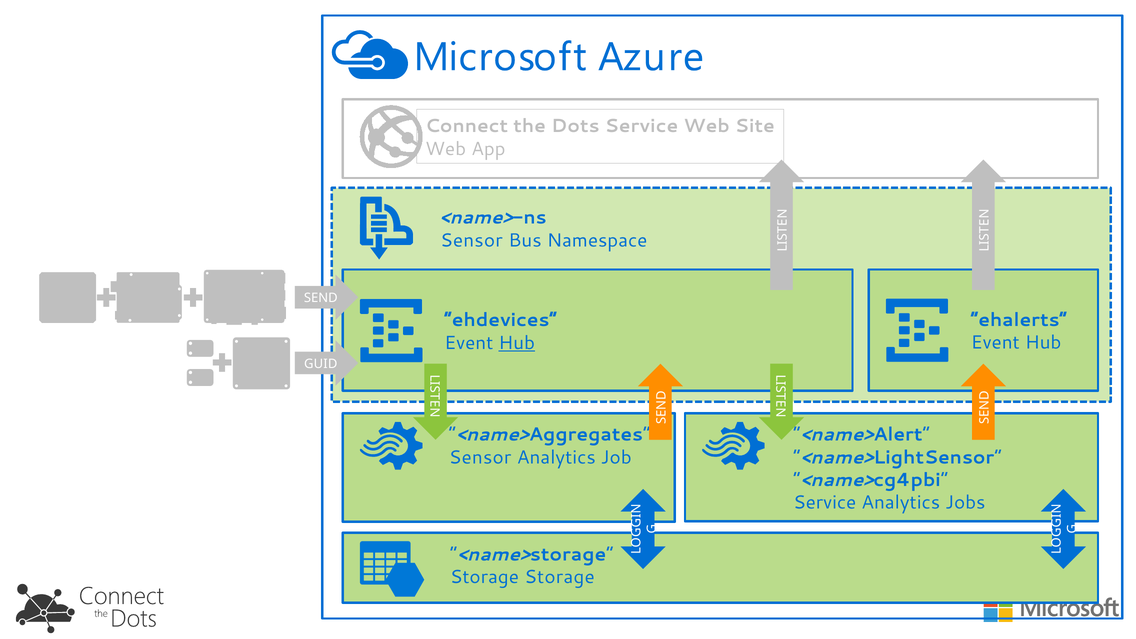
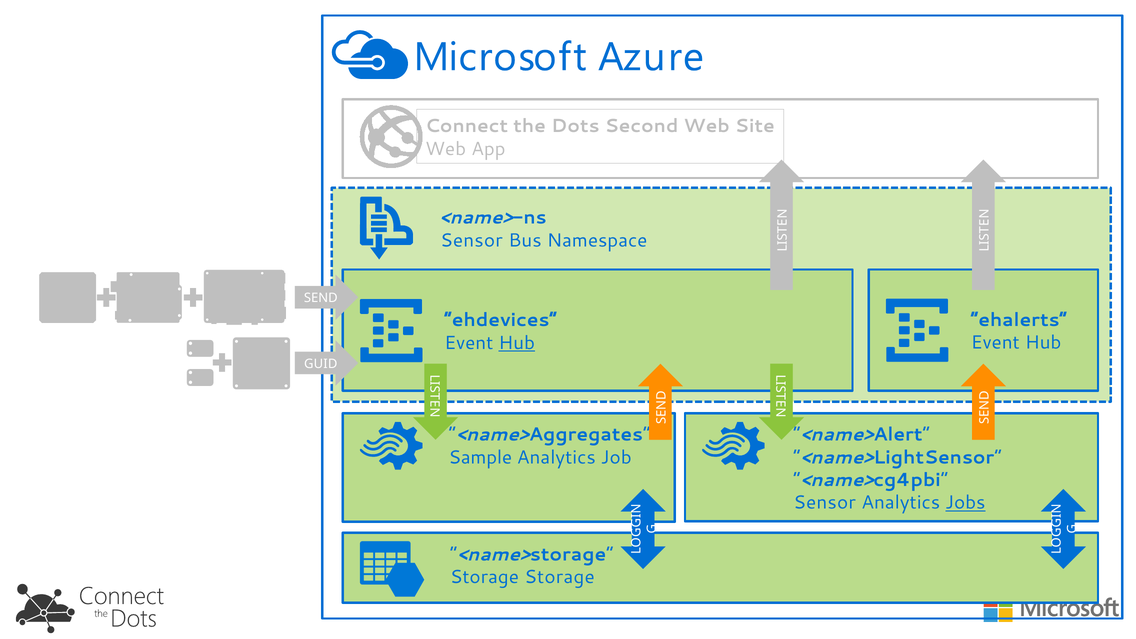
Dots Service: Service -> Second (642, 126)
Sensor: Sensor -> Sample (480, 457)
Service: Service -> Sensor (825, 503)
Jobs underline: none -> present (965, 503)
